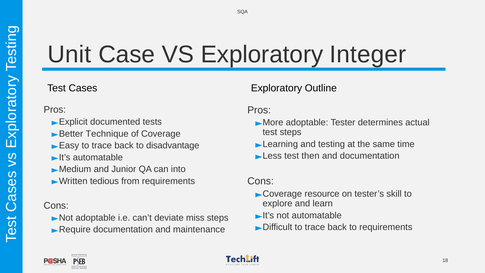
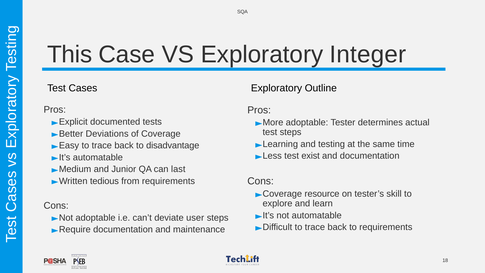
Unit: Unit -> This (70, 54)
Technique: Technique -> Deviations (107, 134)
then: then -> exist (311, 156)
into: into -> last (178, 169)
miss: miss -> user (195, 218)
